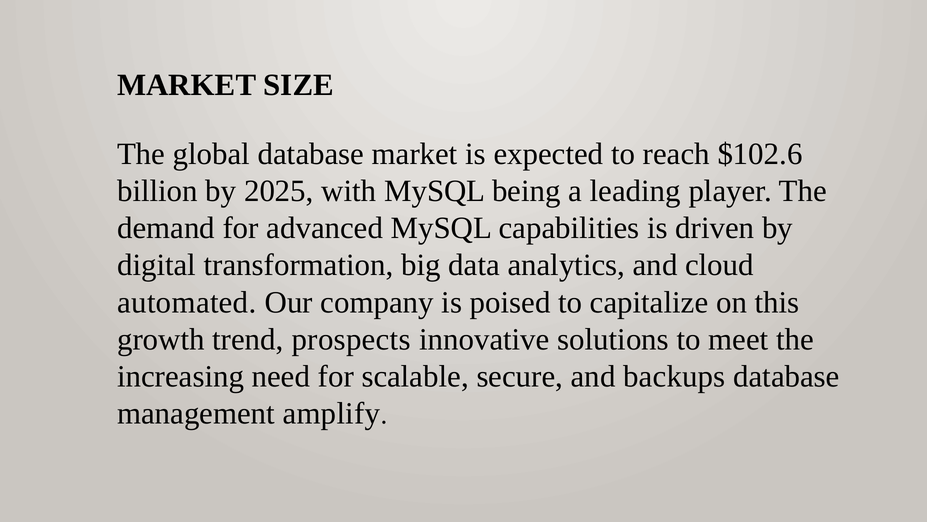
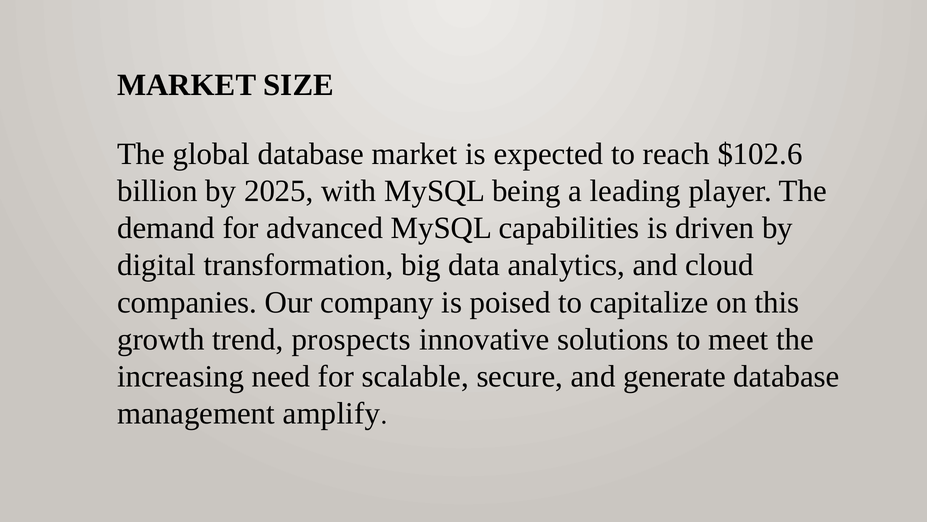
automated: automated -> companies (187, 302)
backups: backups -> generate (674, 376)
